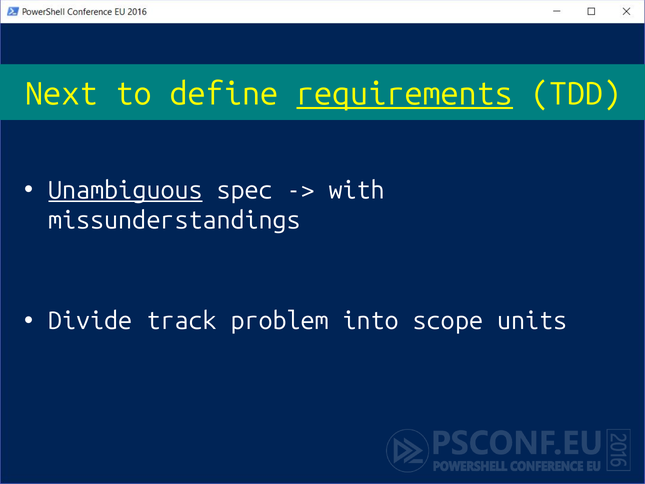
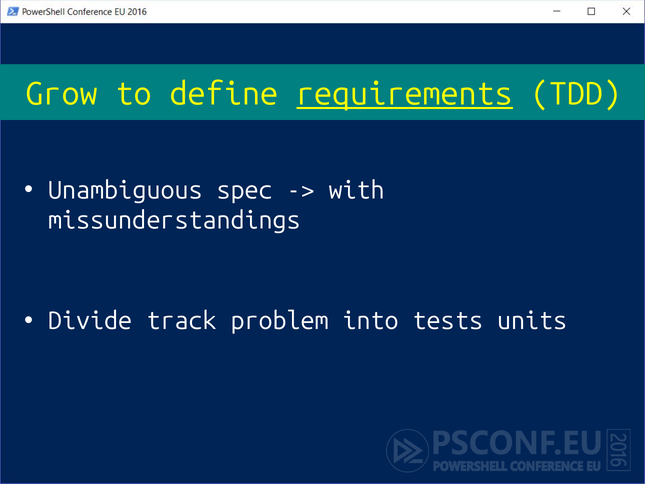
Next: Next -> Grow (62, 94)
Unambiguous underline: present -> none (126, 190)
scope: scope -> tests (448, 321)
